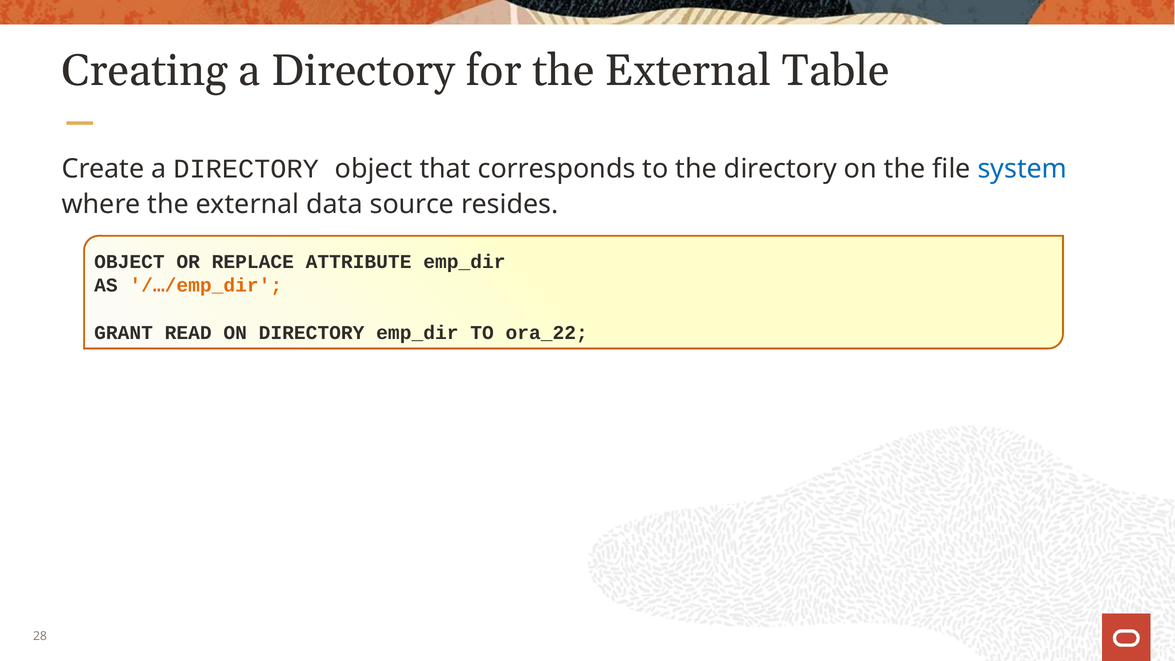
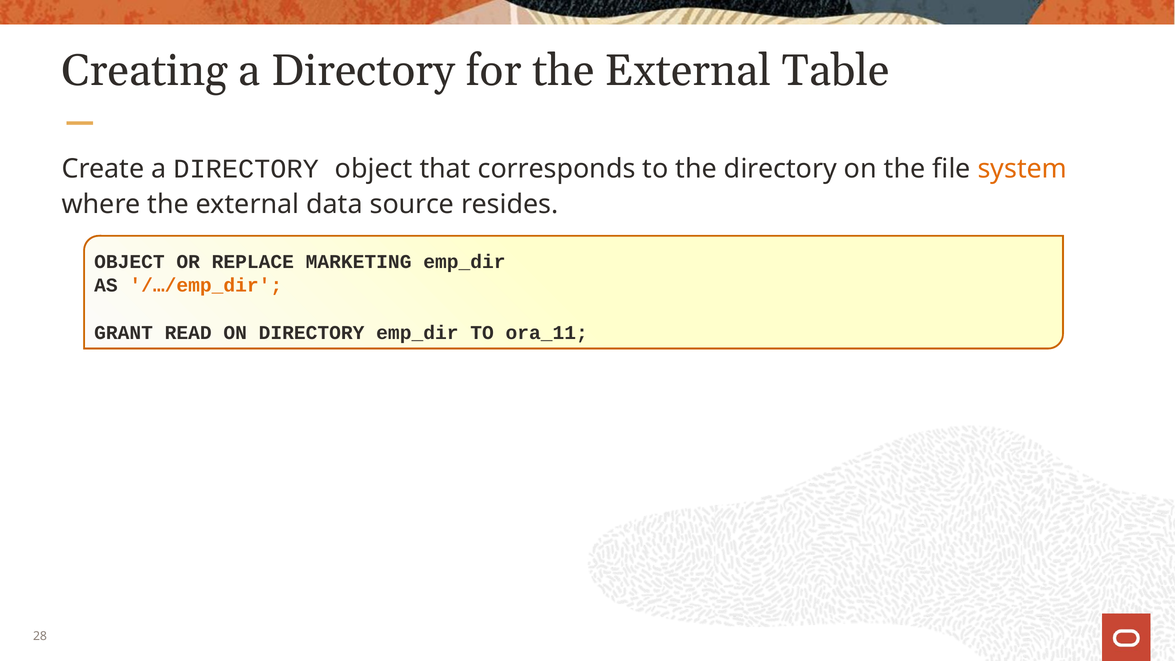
system colour: blue -> orange (1022, 169)
ATTRIBUTE: ATTRIBUTE -> MARKETING (359, 262)
ora_22: ora_22 -> ora_11 (547, 333)
